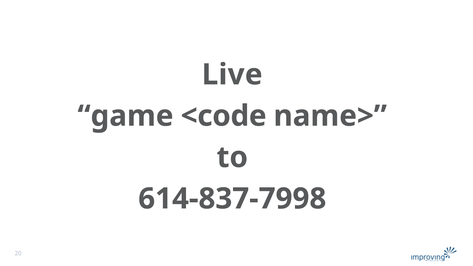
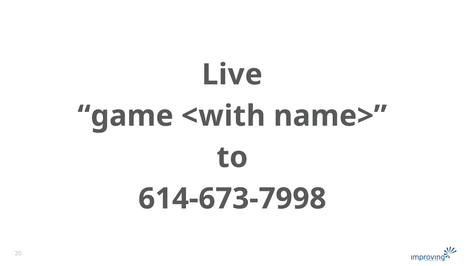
<code: <code -> <with (223, 116)
614-837-7998: 614-837-7998 -> 614-673-7998 (232, 199)
